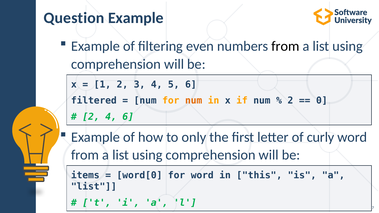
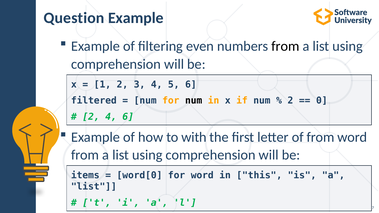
num colour: orange -> black (194, 101)
only: only -> with (194, 137)
of curly: curly -> from (321, 137)
